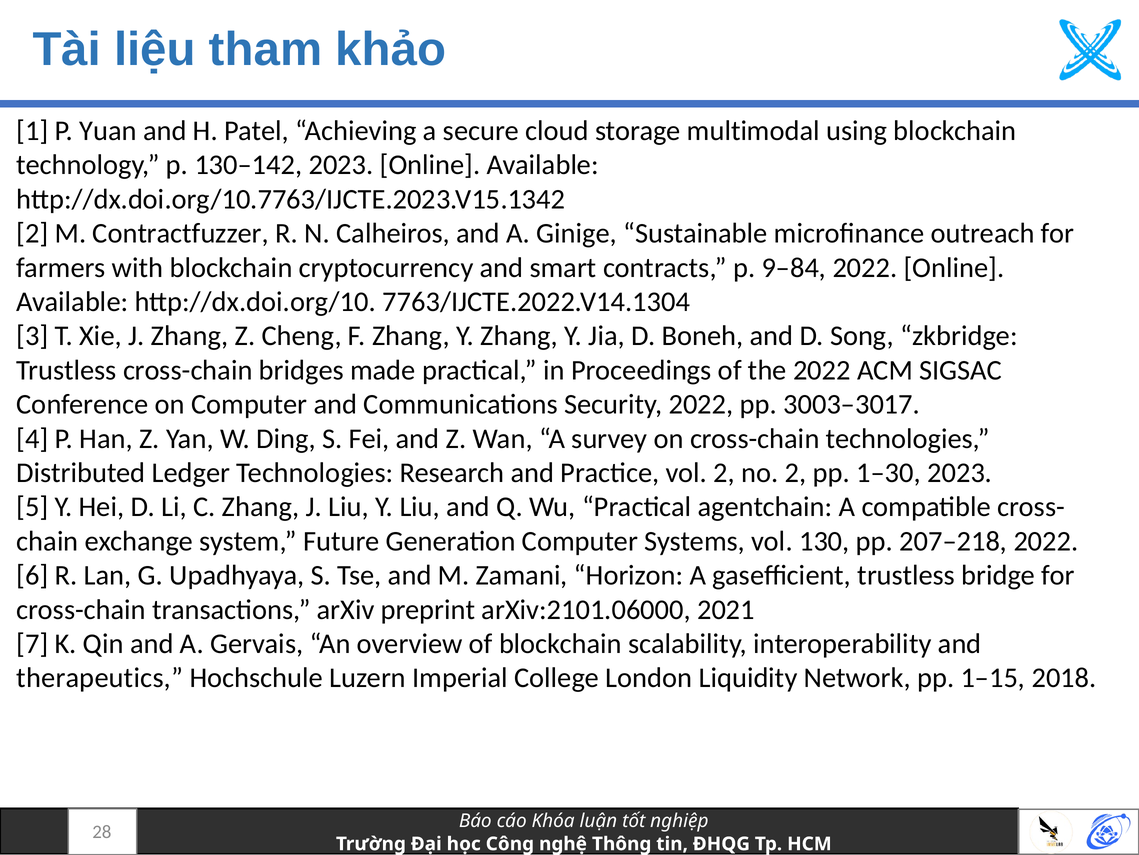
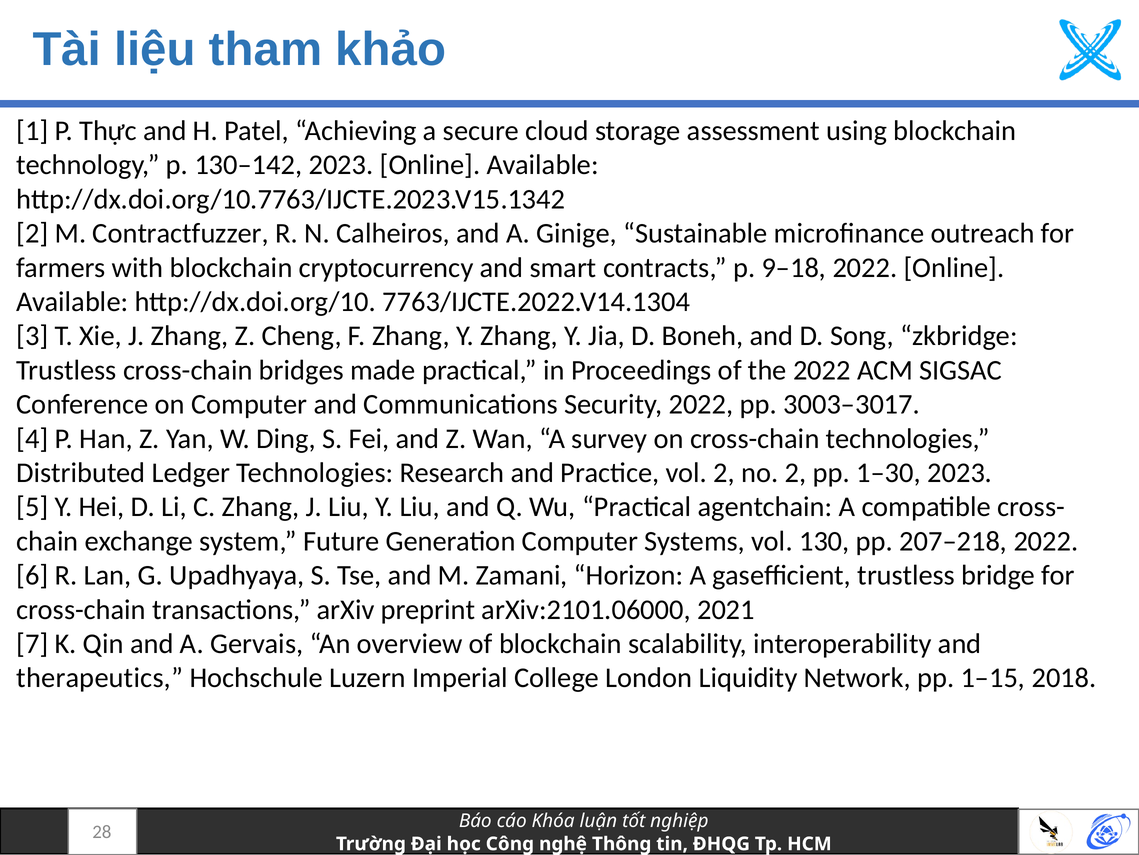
Yuan: Yuan -> Thực (108, 131)
multimodal: multimodal -> assessment (753, 131)
9–84: 9–84 -> 9–18 (794, 267)
